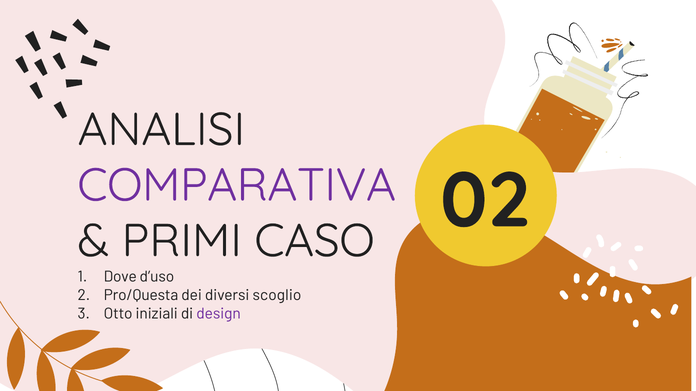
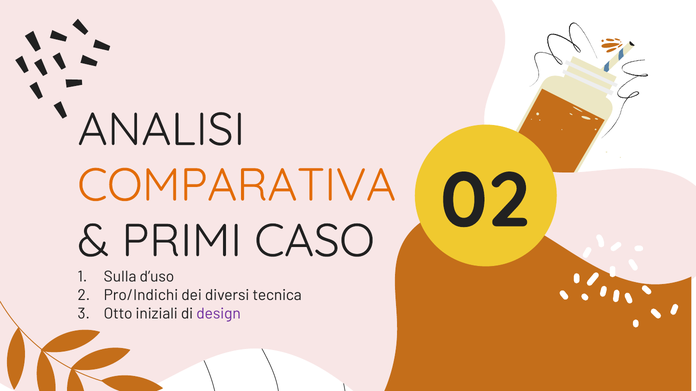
COMPARATIVA colour: purple -> orange (237, 186)
Dove: Dove -> Sulla (120, 277)
Pro/Questa: Pro/Questa -> Pro/Indichi (141, 296)
scoglio: scoglio -> tecnica (277, 296)
